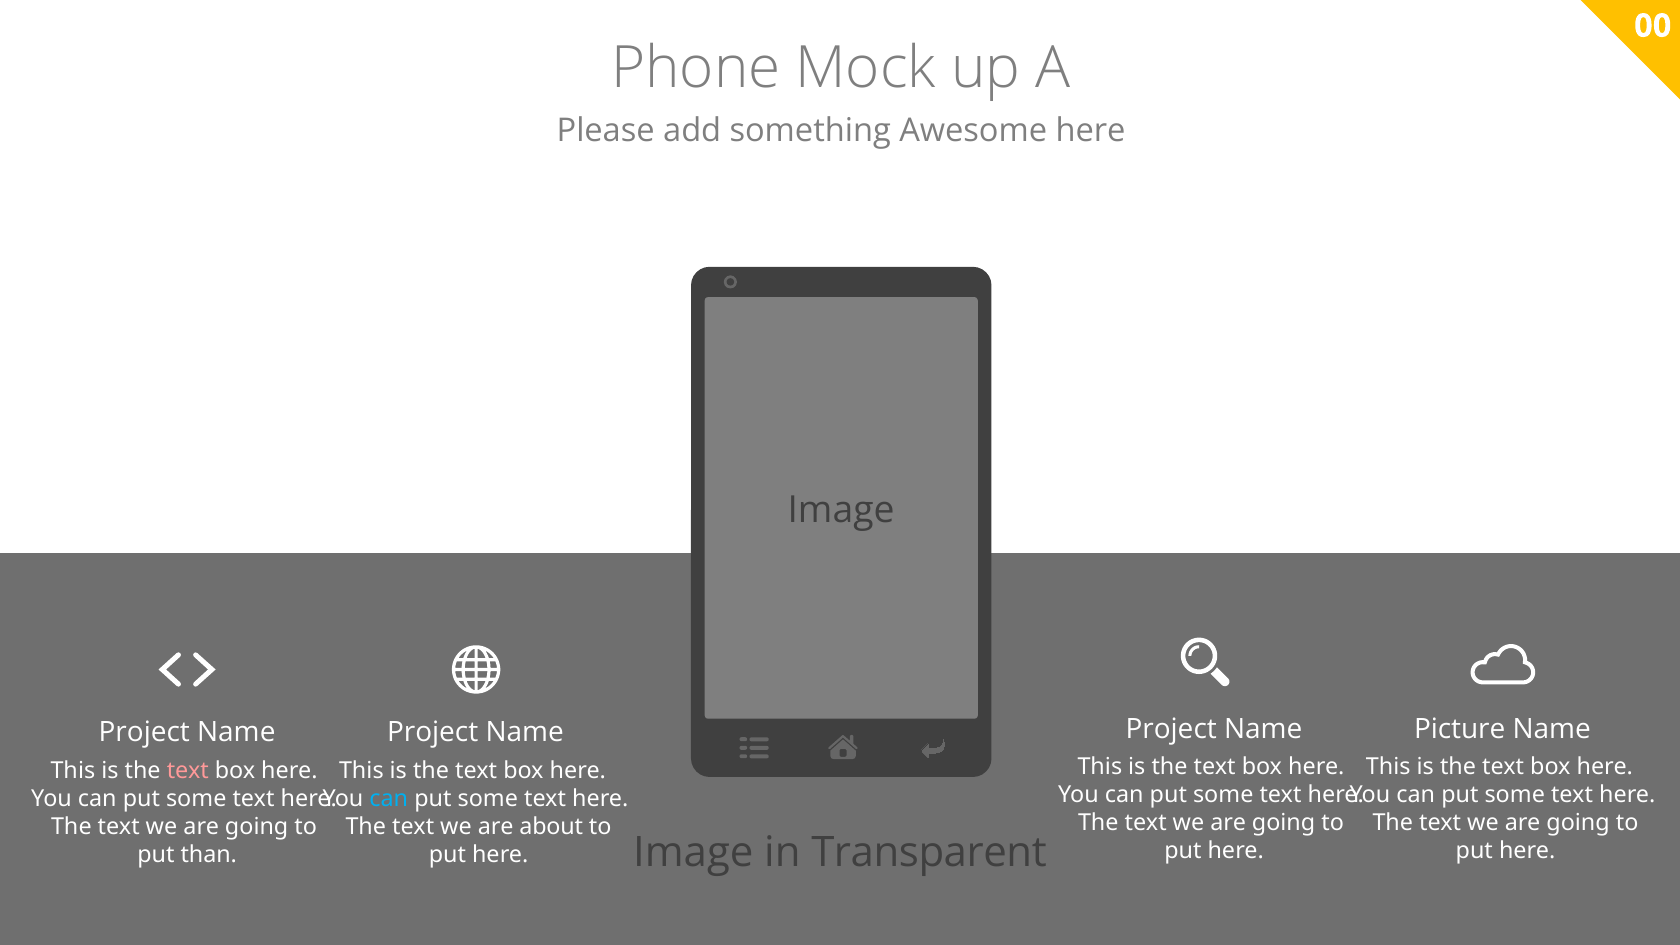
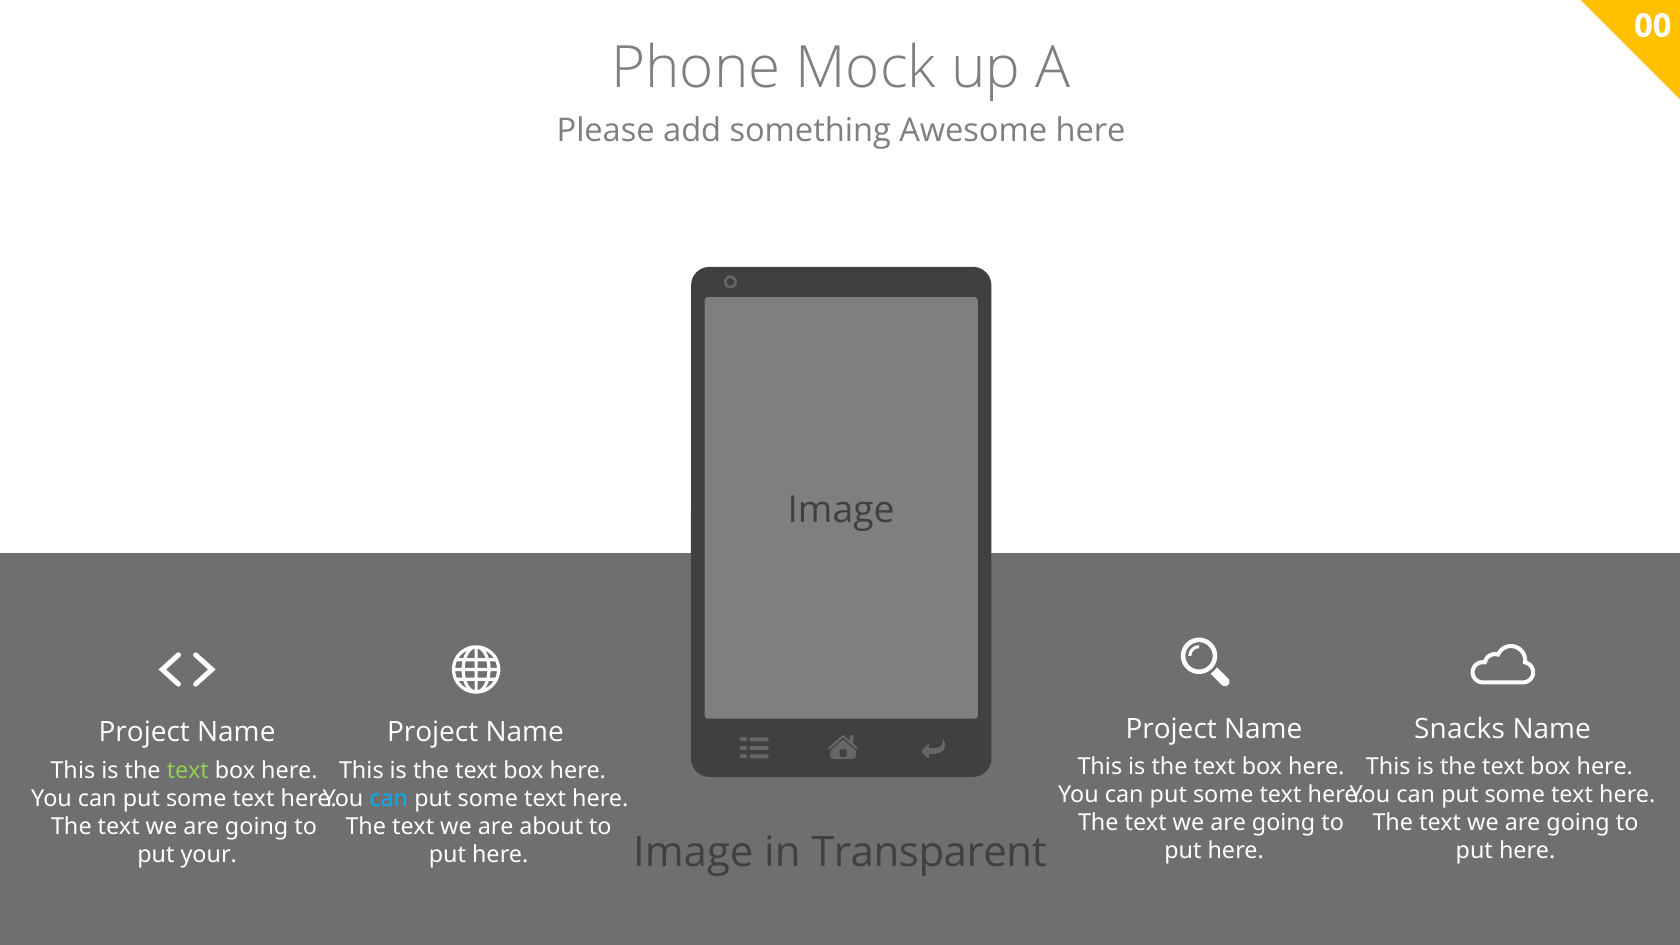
Picture: Picture -> Snacks (1460, 729)
text colour: pink -> light green (188, 771)
than: than -> your (209, 855)
